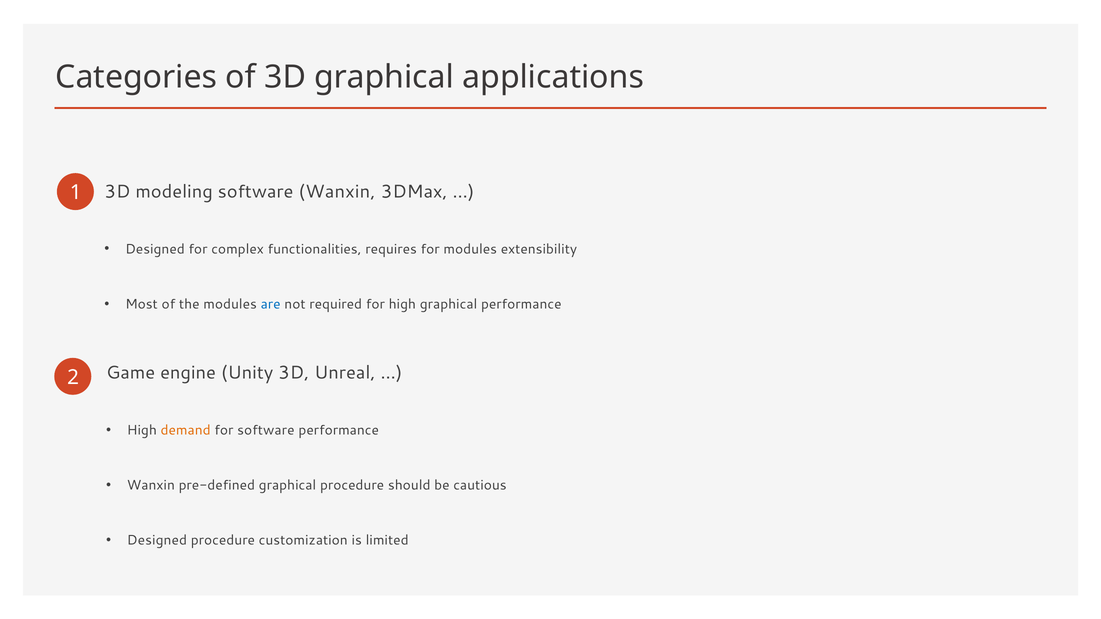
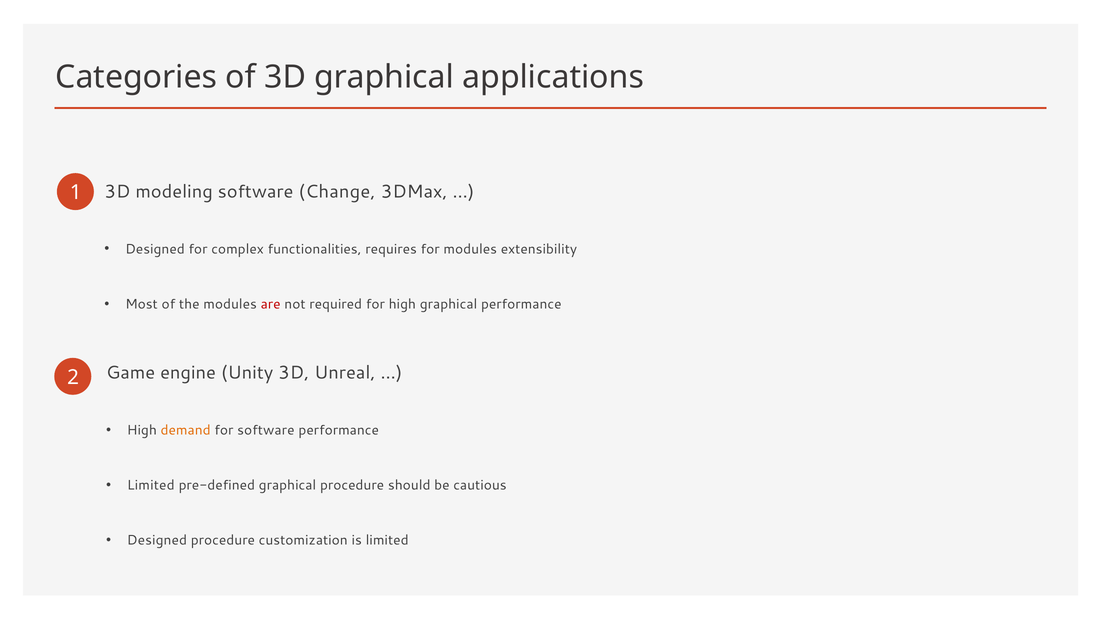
software Wanxin: Wanxin -> Change (337, 192)
are colour: blue -> red (271, 304)
Wanxin: Wanxin -> Limited (151, 486)
